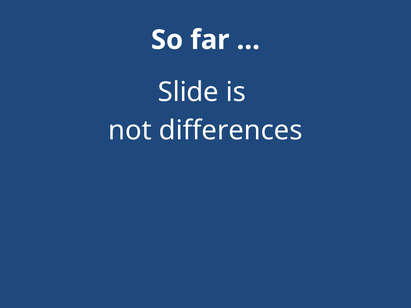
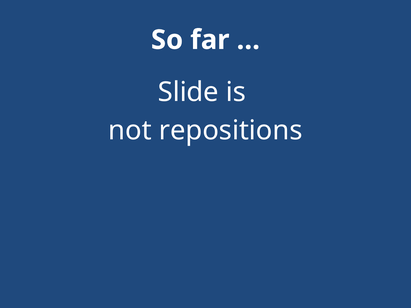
differences: differences -> repositions (231, 131)
